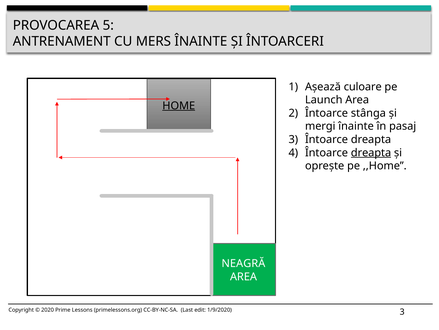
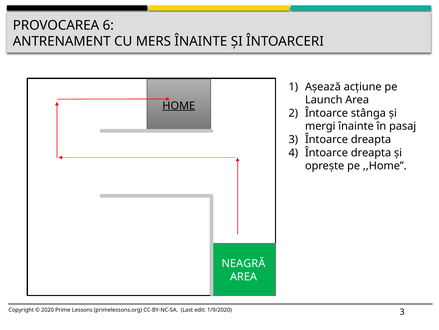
5: 5 -> 6 (108, 25)
culoare: culoare -> acțiune (363, 87)
dreapta underline: present -> none (371, 152)
